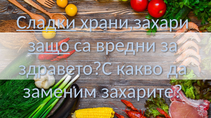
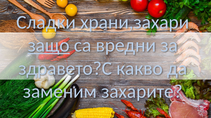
Сладки underline: present -> none (46, 22)
